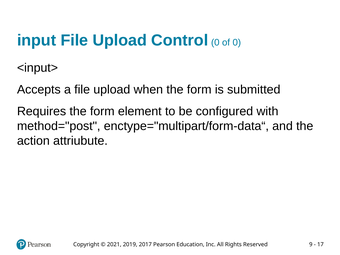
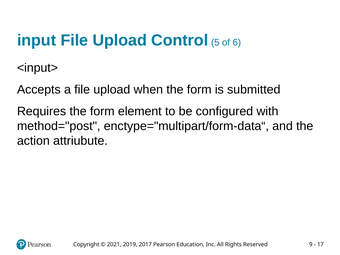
Control 0: 0 -> 5 (215, 42)
of 0: 0 -> 6 (237, 42)
